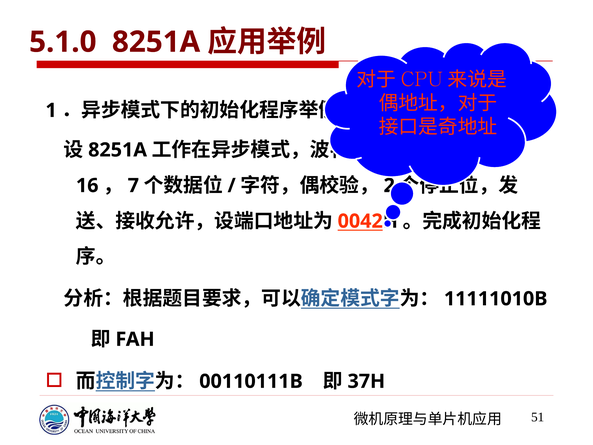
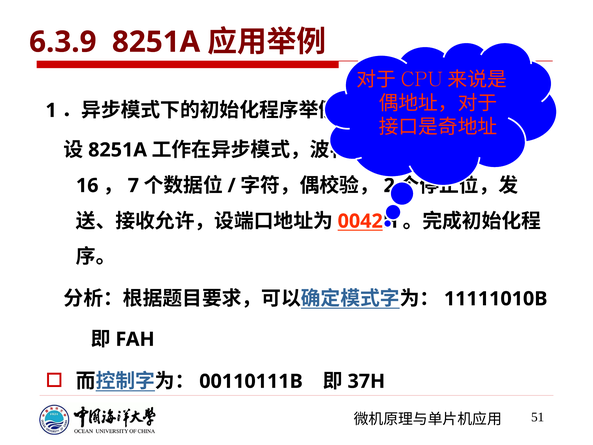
5.1.0: 5.1.0 -> 6.3.9 (63, 42)
